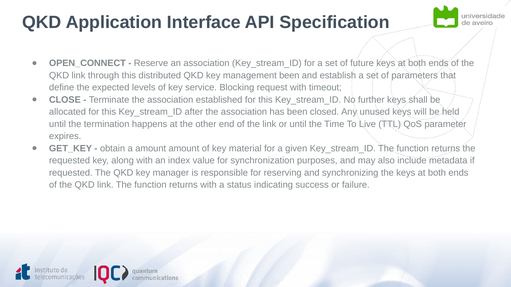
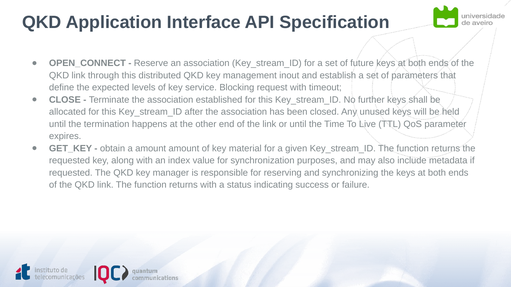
management been: been -> inout (289, 75)
